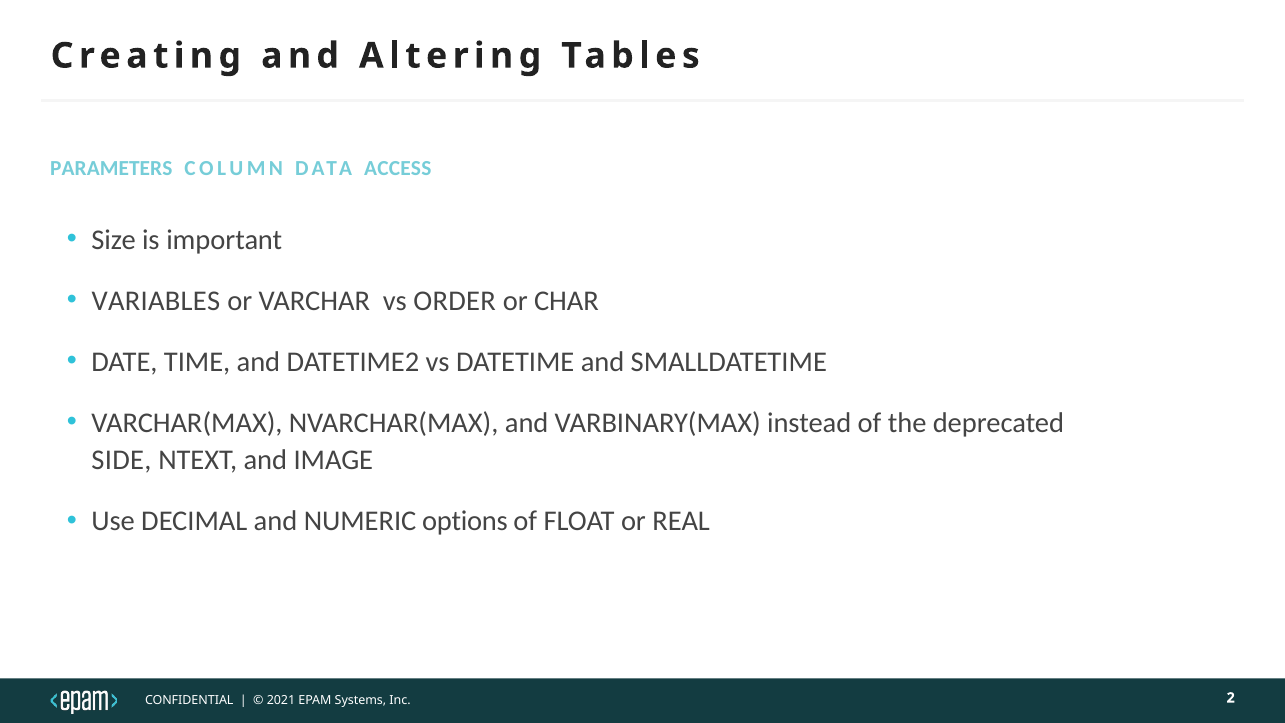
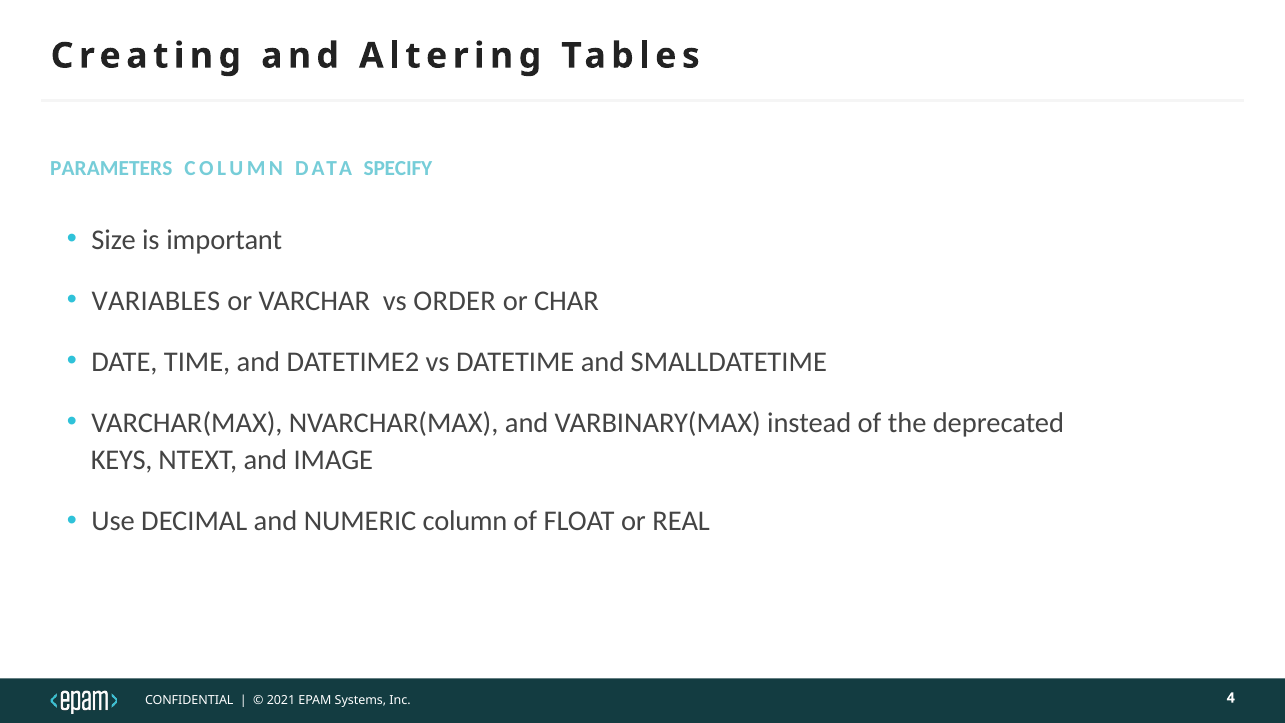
ACCESS: ACCESS -> SPECIFY (398, 169)
SIDE: SIDE -> KEYS (122, 460)
NUMERIC options: options -> column (465, 521)
2: 2 -> 4 (1231, 698)
